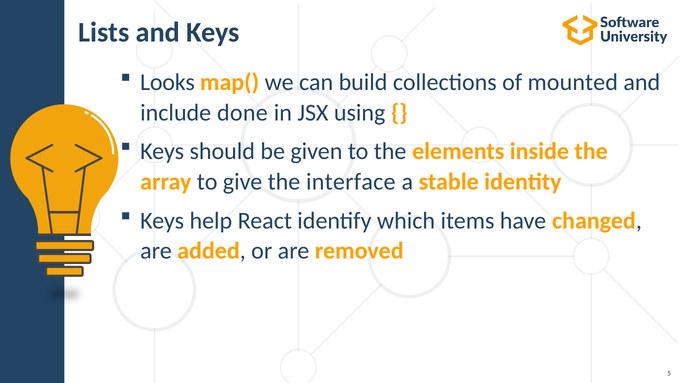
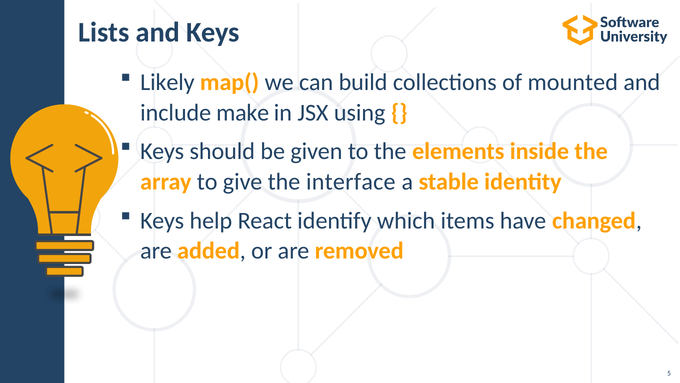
Looks: Looks -> Likely (167, 82)
done: done -> make (243, 112)
